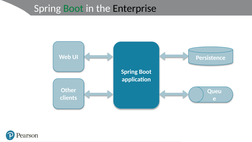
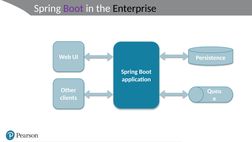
Boot colour: green -> purple (73, 8)
